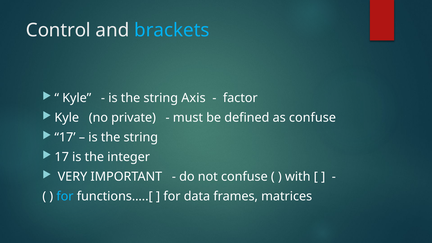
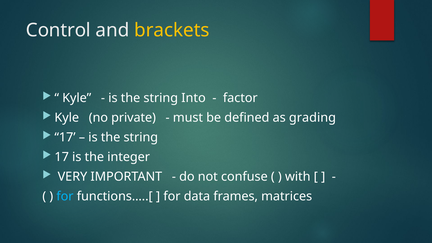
brackets colour: light blue -> yellow (172, 30)
Axis: Axis -> Into (194, 98)
as confuse: confuse -> grading (312, 118)
